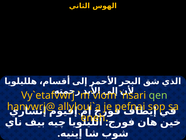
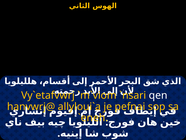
qen colour: light green -> white (158, 95)
